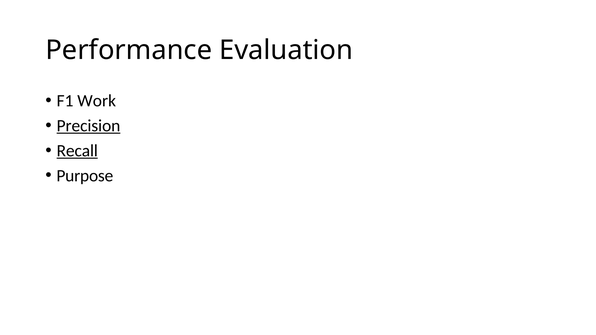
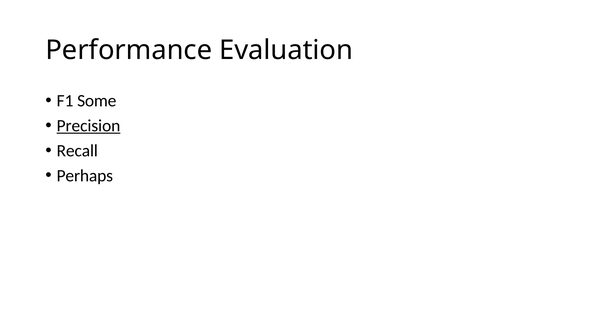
Work: Work -> Some (97, 101)
Recall underline: present -> none (77, 151)
Purpose: Purpose -> Perhaps (85, 176)
